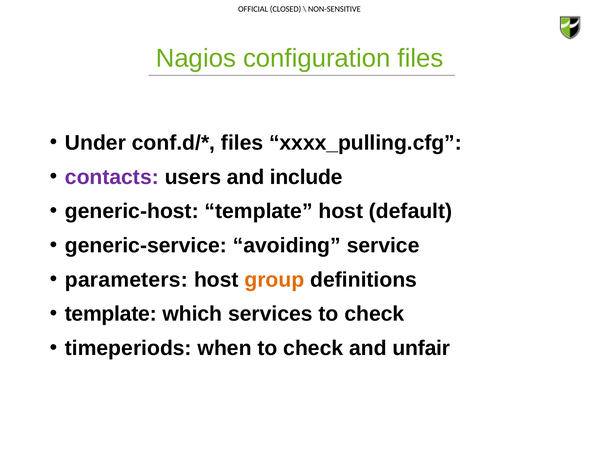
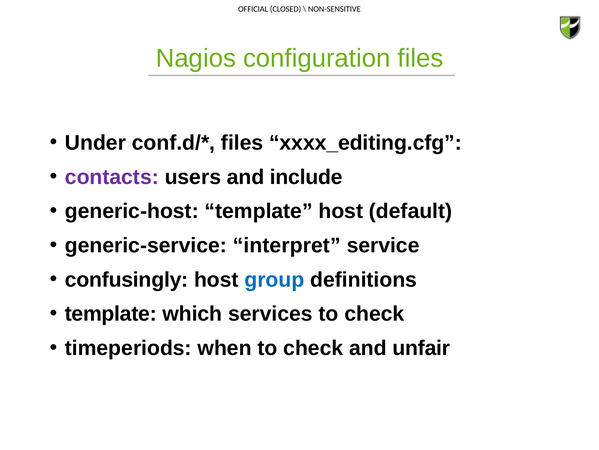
xxxx_pulling.cfg: xxxx_pulling.cfg -> xxxx_editing.cfg (365, 143)
avoiding: avoiding -> interpret (287, 245)
parameters: parameters -> confusingly (127, 279)
group colour: orange -> blue (274, 279)
